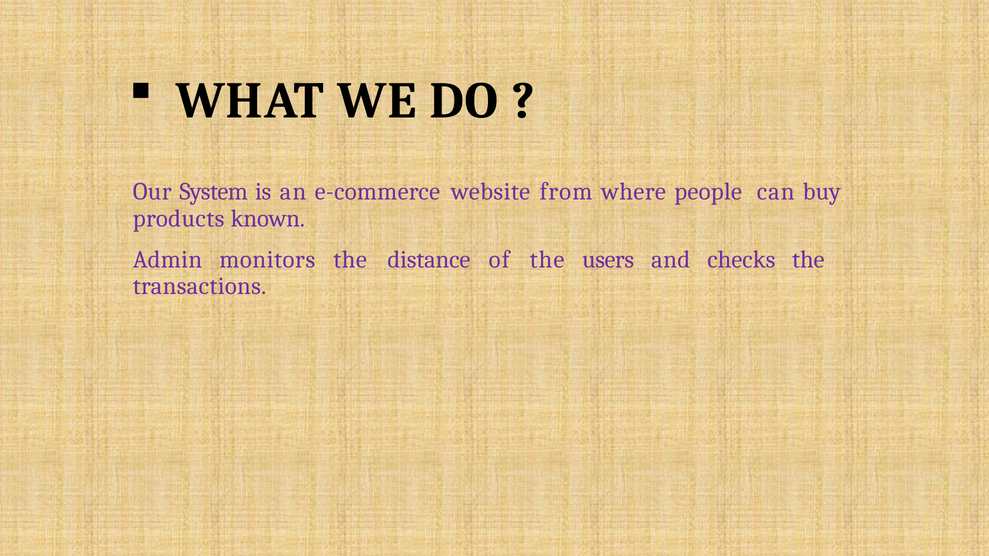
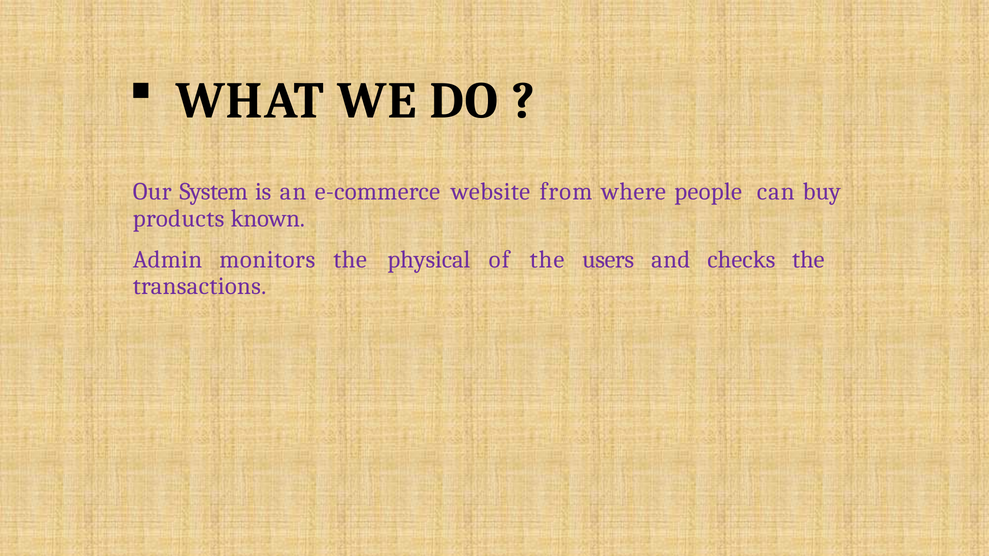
distance: distance -> physical (429, 260)
